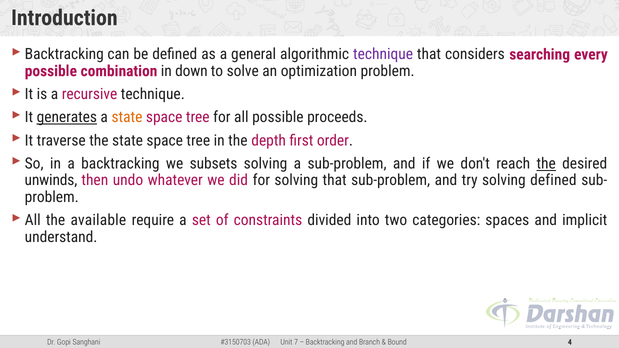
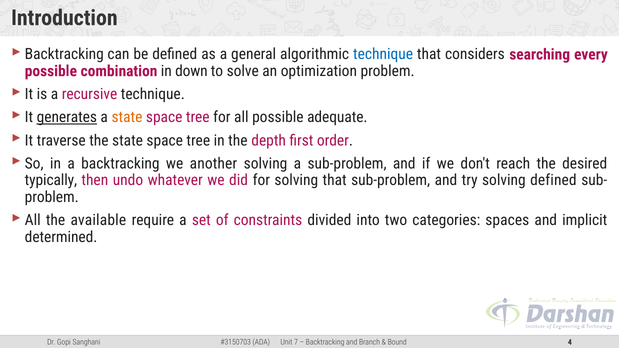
technique colour: purple -> blue (383, 54)
proceeds: proceeds -> adequate (337, 117)
subsets: subsets -> another (213, 164)
the underline: present -> none (546, 164)
unwinds: unwinds -> typically (51, 180)
understand: understand -> determined (61, 237)
